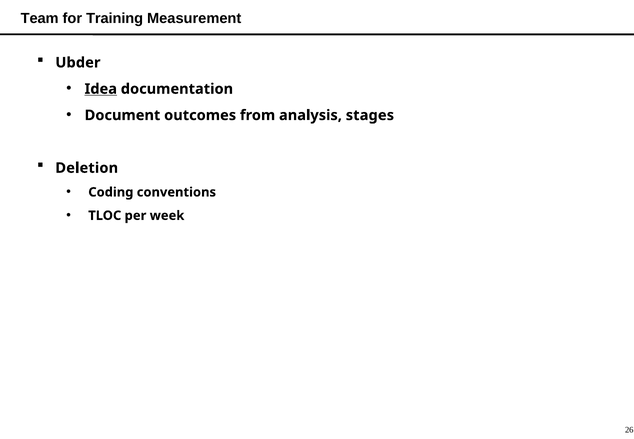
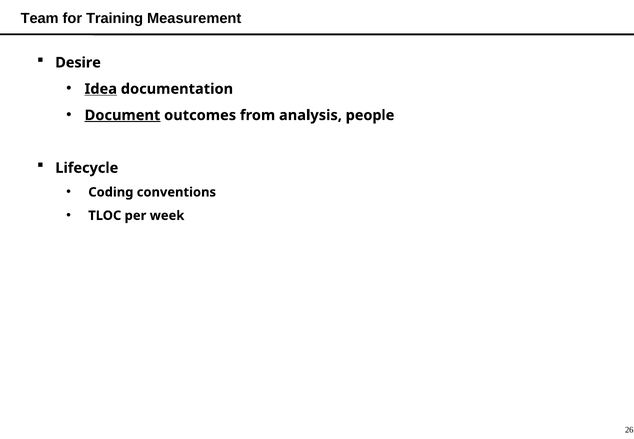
Ubder: Ubder -> Desire (78, 63)
Document underline: none -> present (122, 115)
stages: stages -> people (370, 115)
Deletion: Deletion -> Lifecycle (87, 168)
